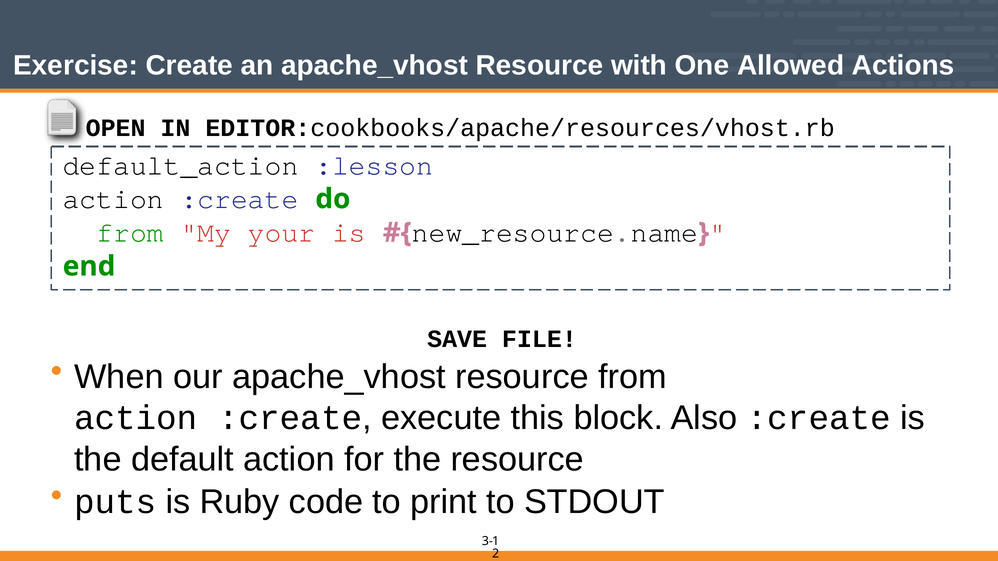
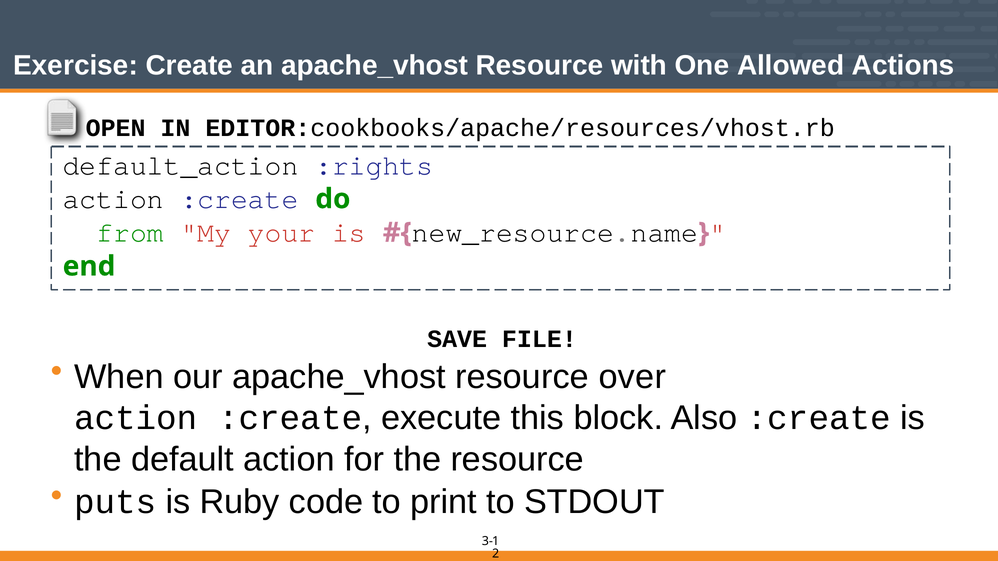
:lesson: :lesson -> :rights (374, 165)
resource from: from -> over (632, 377)
